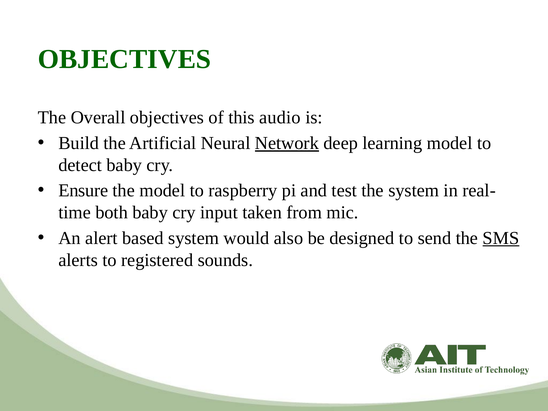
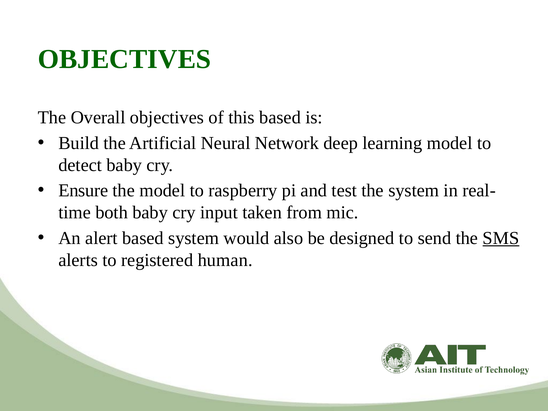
this audio: audio -> based (280, 118)
Network underline: present -> none (287, 143)
sounds: sounds -> human (225, 260)
